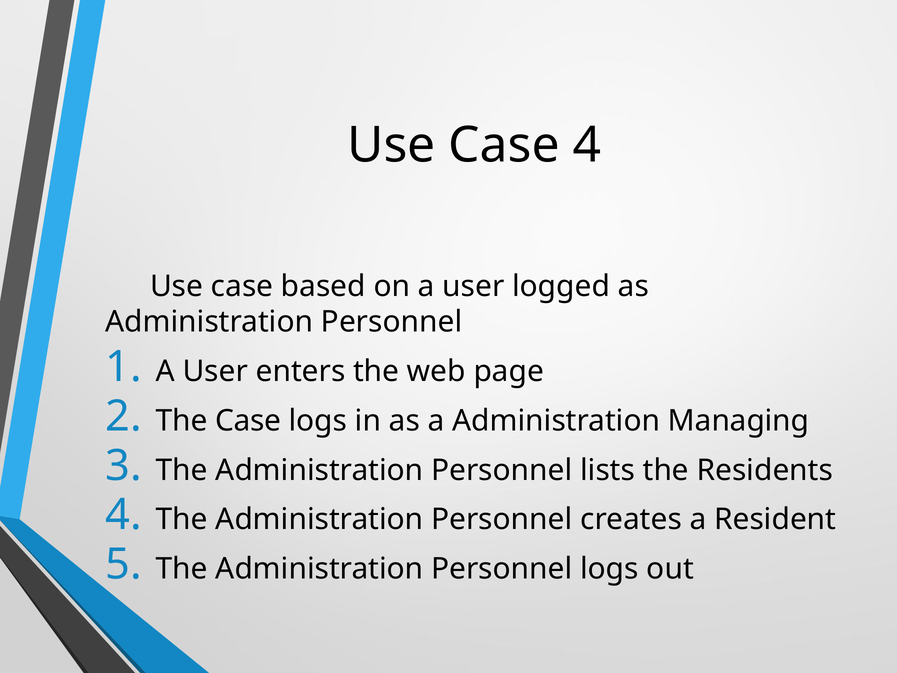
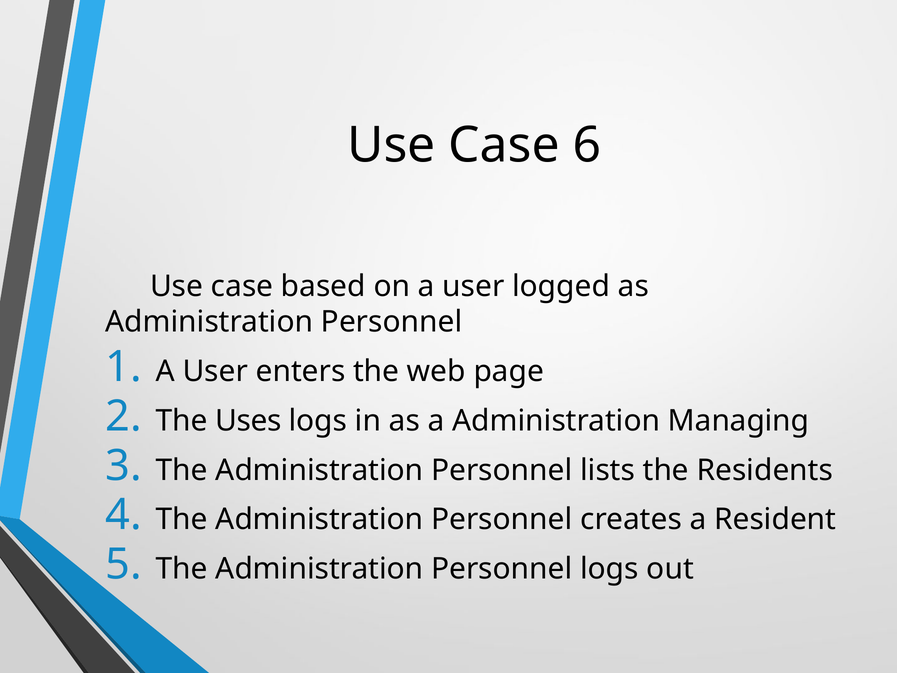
Case 4: 4 -> 6 (587, 145)
The Case: Case -> Uses (248, 421)
